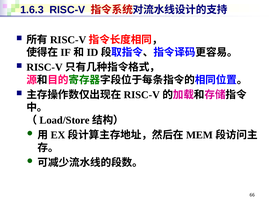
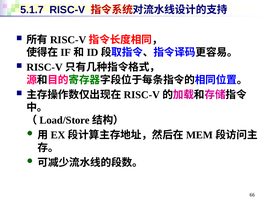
1.6.3: 1.6.3 -> 5.1.7 (32, 10)
